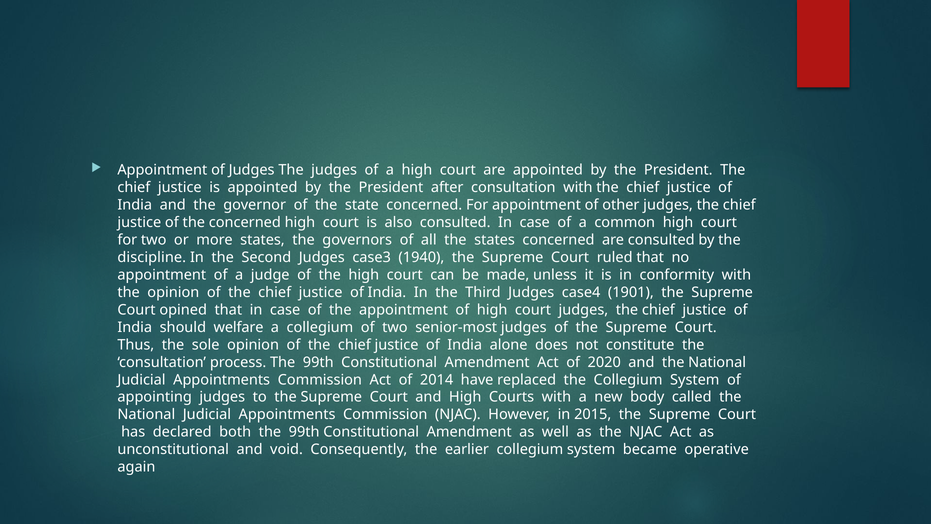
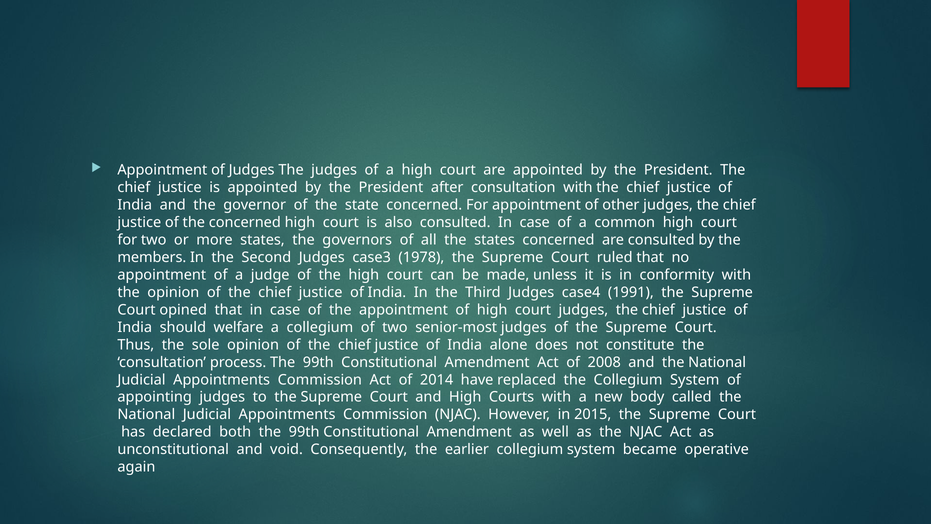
discipline: discipline -> members (152, 257)
1940: 1940 -> 1978 (421, 257)
1901: 1901 -> 1991 (631, 292)
2020: 2020 -> 2008 (604, 362)
